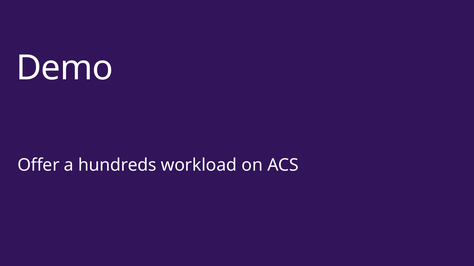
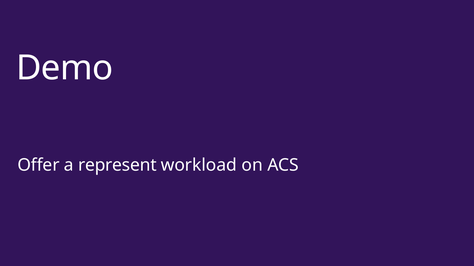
hundreds: hundreds -> represent (117, 166)
